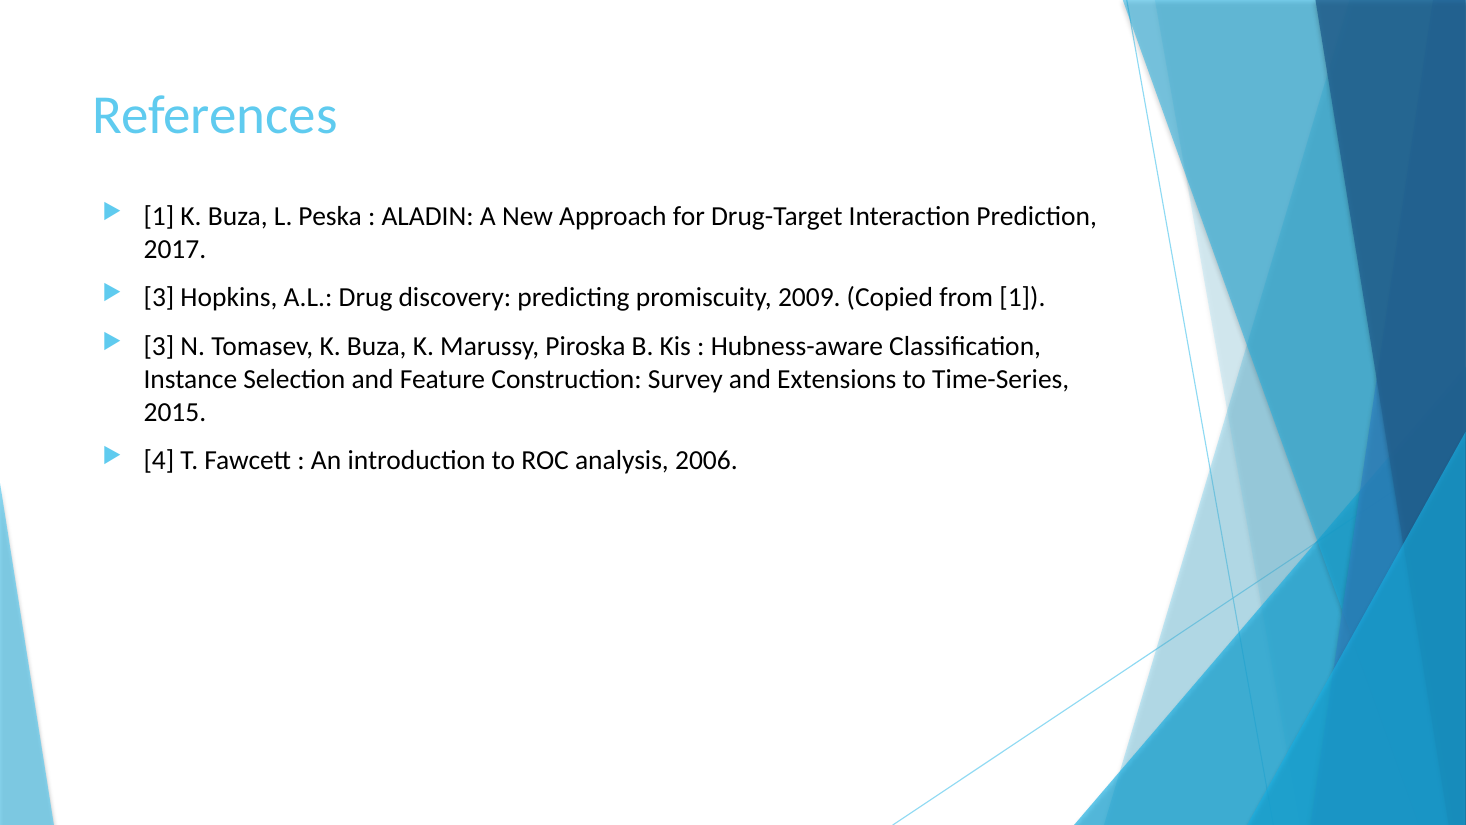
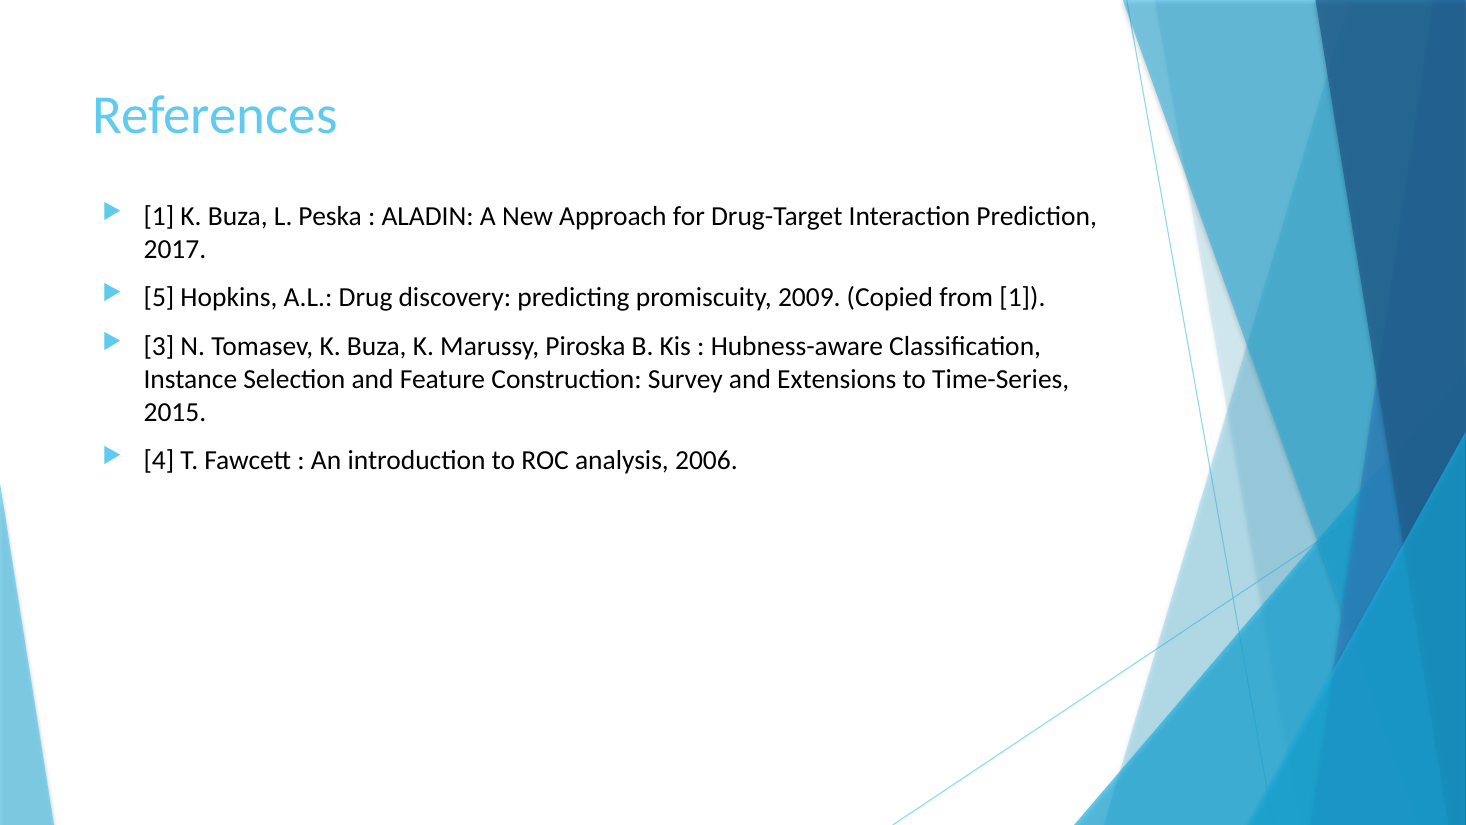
3: 3 -> 5 (159, 298)
